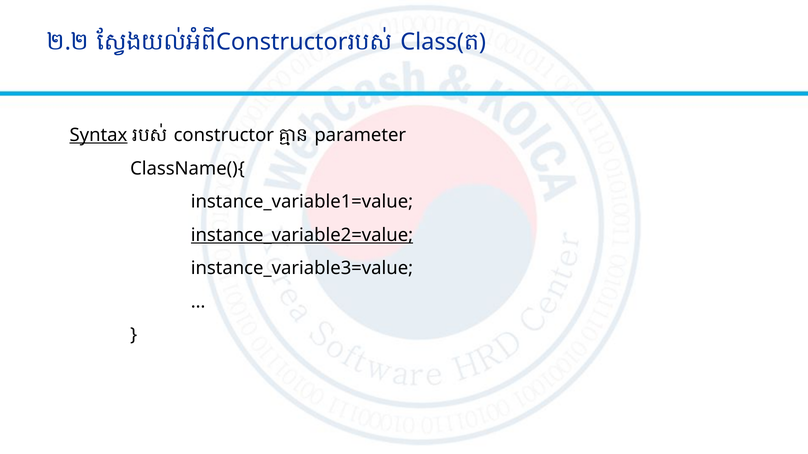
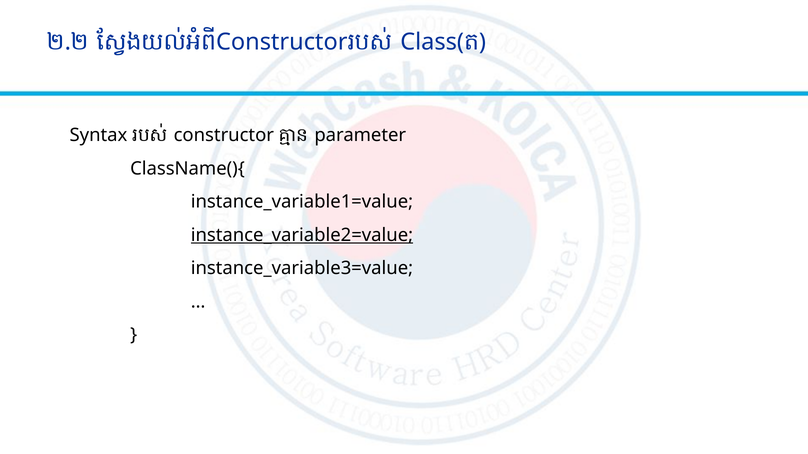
Syntax underline: present -> none (98, 135)
